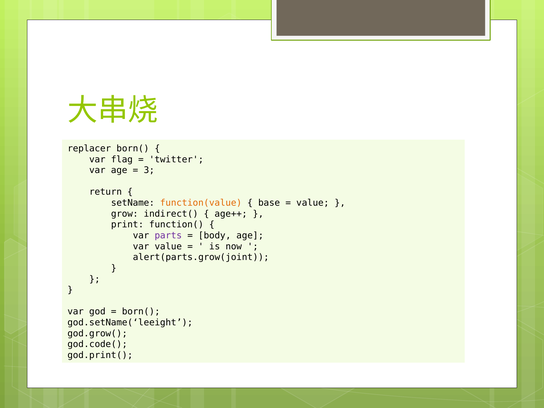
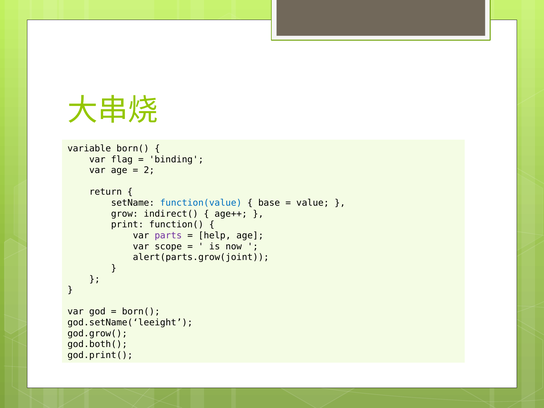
replacer: replacer -> variable (89, 148)
twitter: twitter -> binding (176, 159)
3: 3 -> 2 (149, 170)
function(value colour: orange -> blue (201, 203)
body: body -> help (215, 236)
var value: value -> scope (168, 246)
god.code(: god.code( -> god.both( (97, 344)
